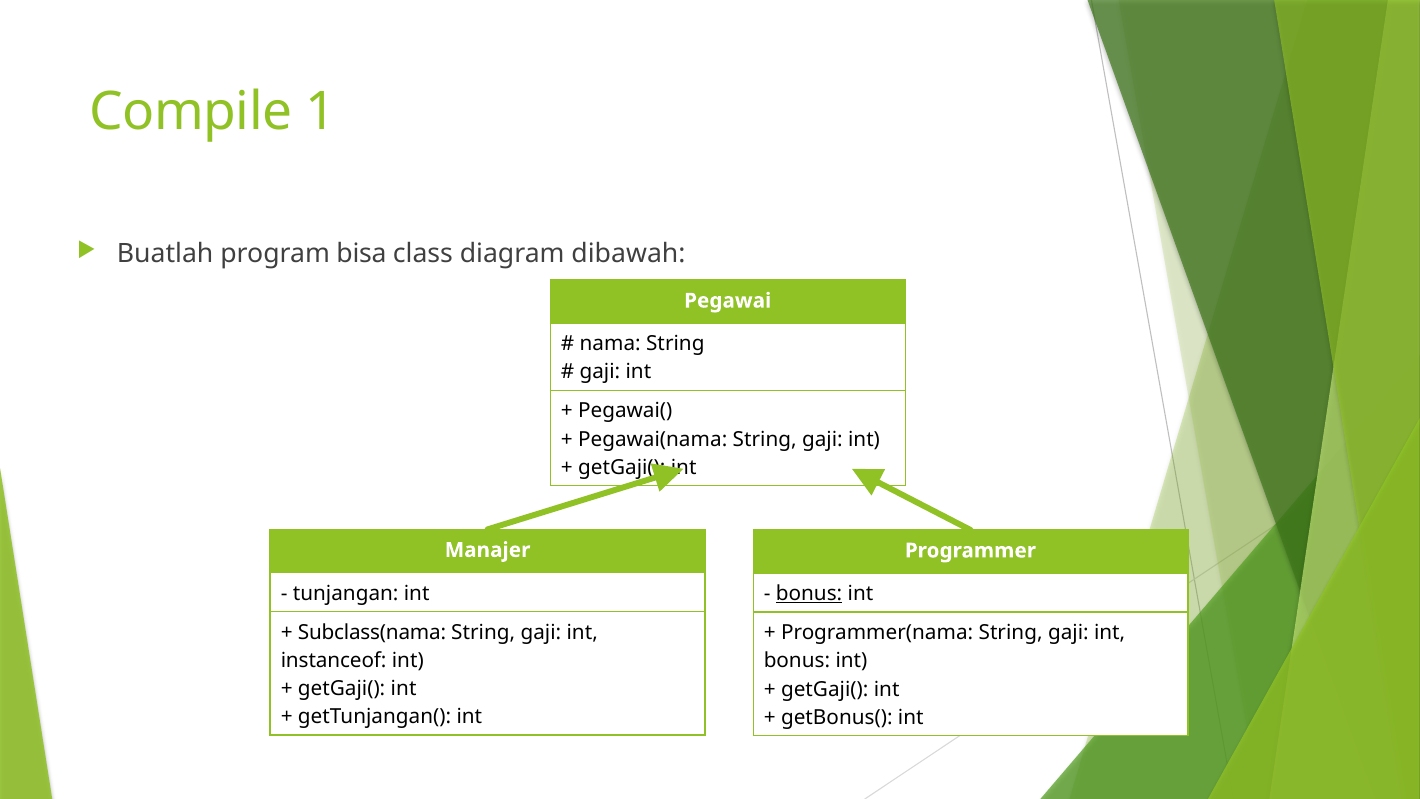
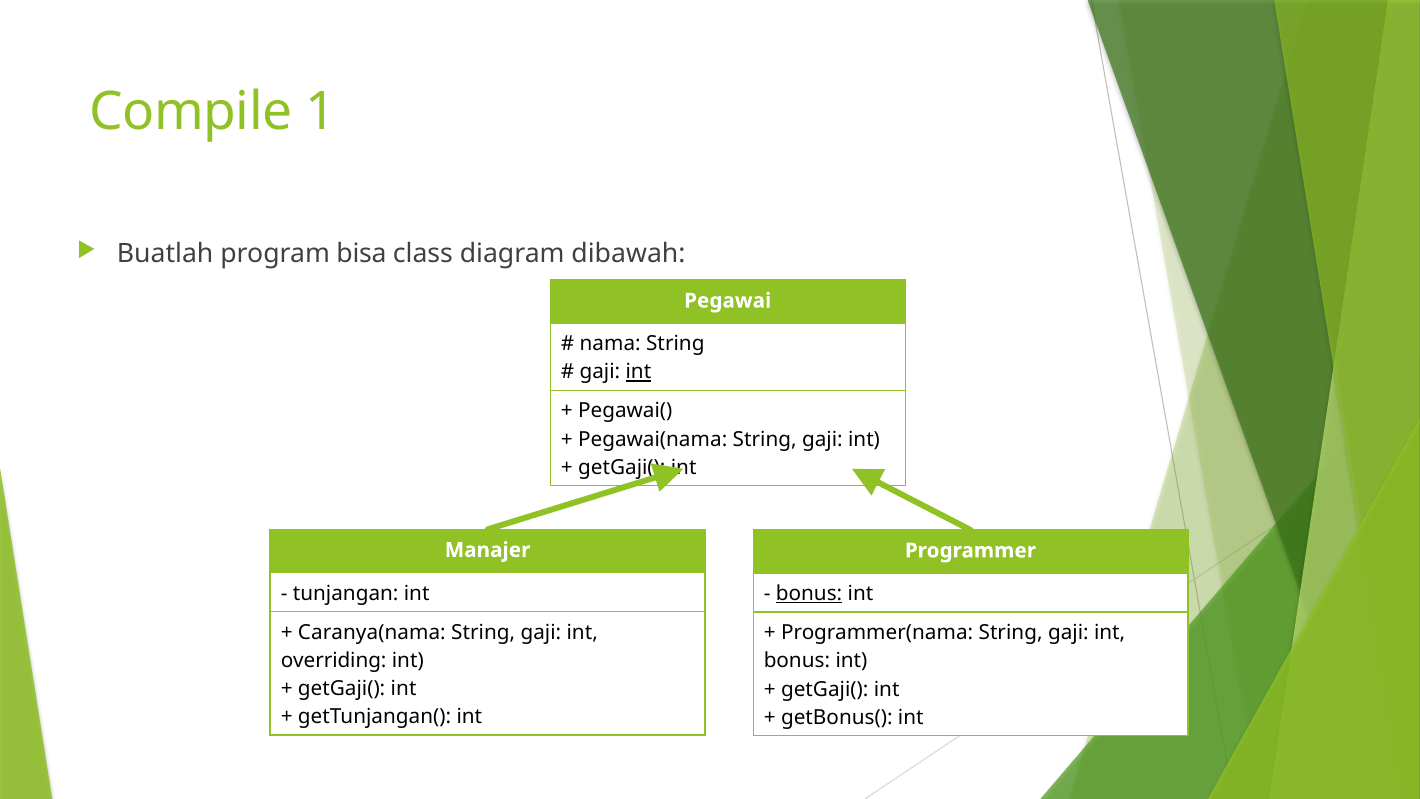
int underline: none -> present (638, 372)
Subclass(nama: Subclass(nama -> Caranya(nama (372, 632)
instanceof: instanceof -> overriding (334, 660)
